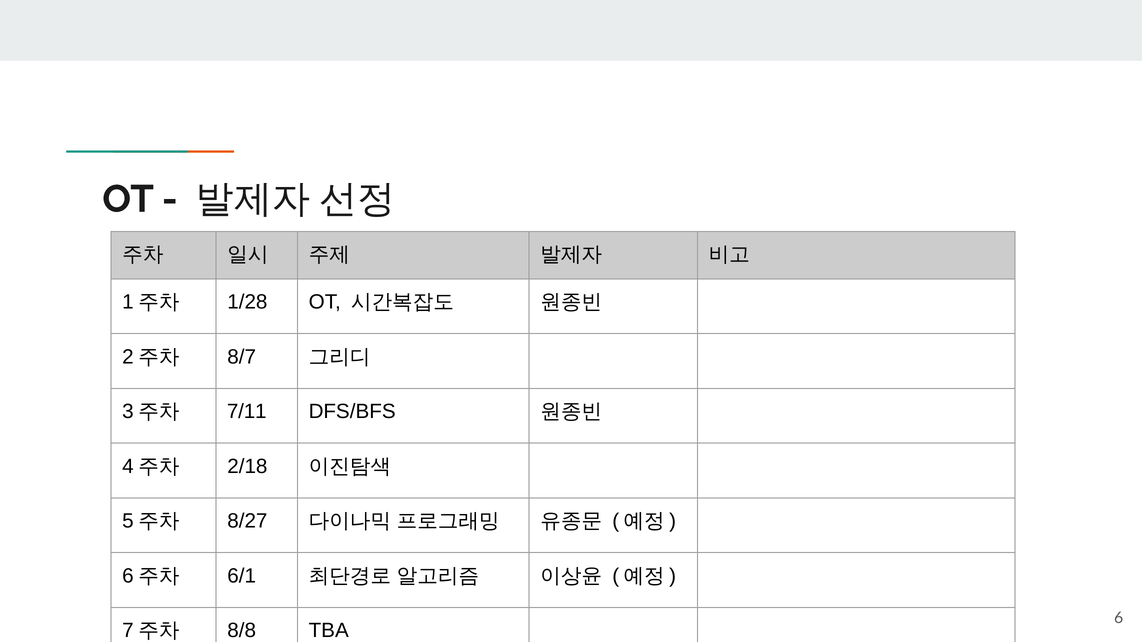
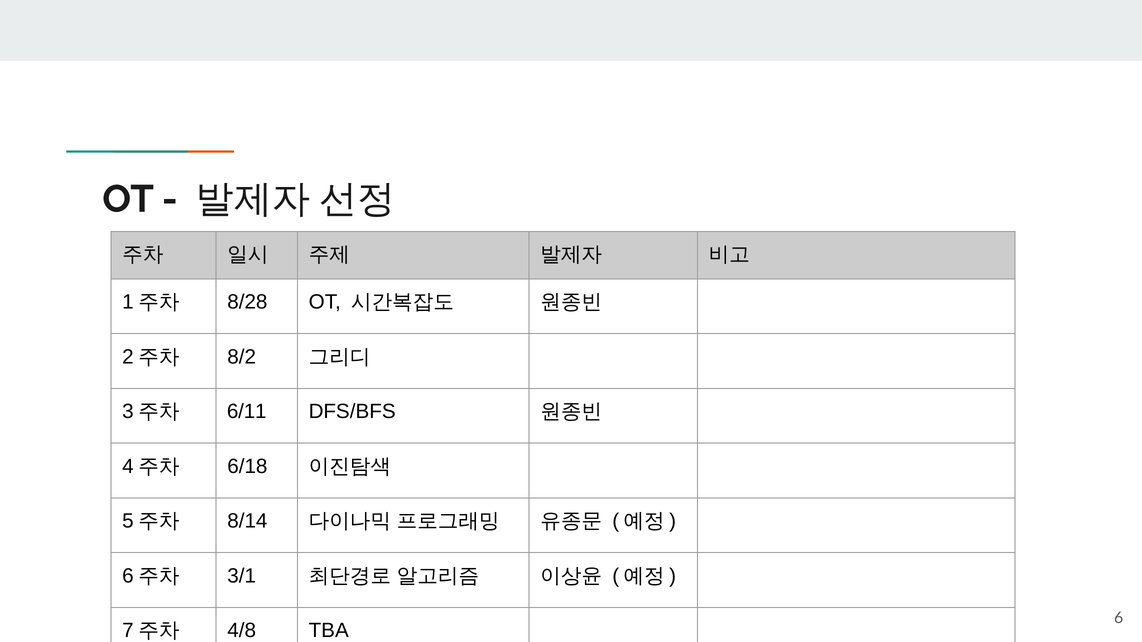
1/28: 1/28 -> 8/28 (247, 302)
8/7: 8/7 -> 8/2 (242, 357)
7/11: 7/11 -> 6/11 (247, 412)
2/18: 2/18 -> 6/18 (247, 467)
8/27: 8/27 -> 8/14 (247, 521)
6/1: 6/1 -> 3/1 (242, 576)
8/8: 8/8 -> 4/8 (242, 631)
